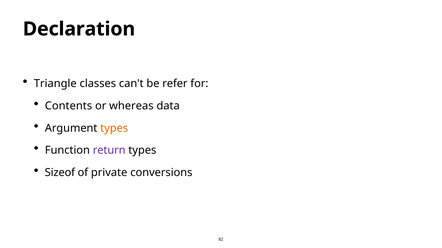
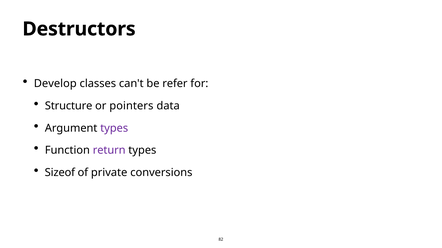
Declaration: Declaration -> Destructors (79, 29)
Triangle: Triangle -> Develop (55, 84)
Contents: Contents -> Structure (69, 106)
whereas: whereas -> pointers (131, 106)
types colour: orange -> purple (114, 128)
